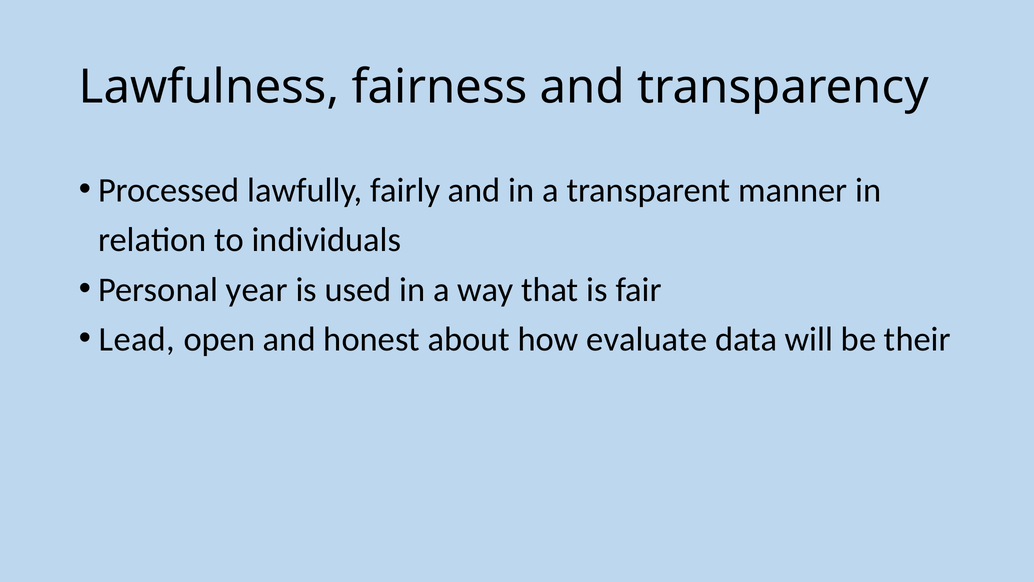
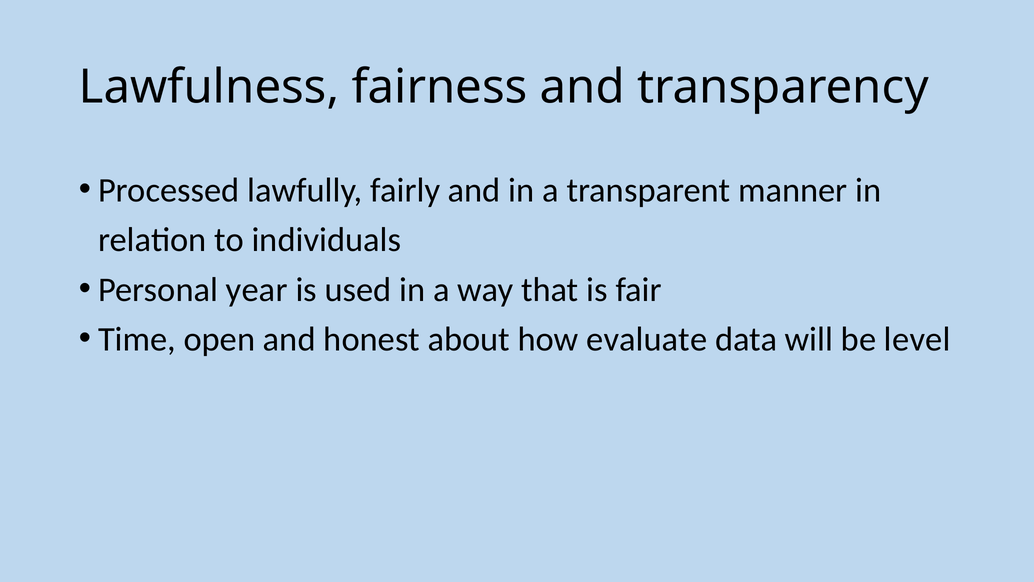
Lead: Lead -> Time (137, 339)
their: their -> level (917, 339)
